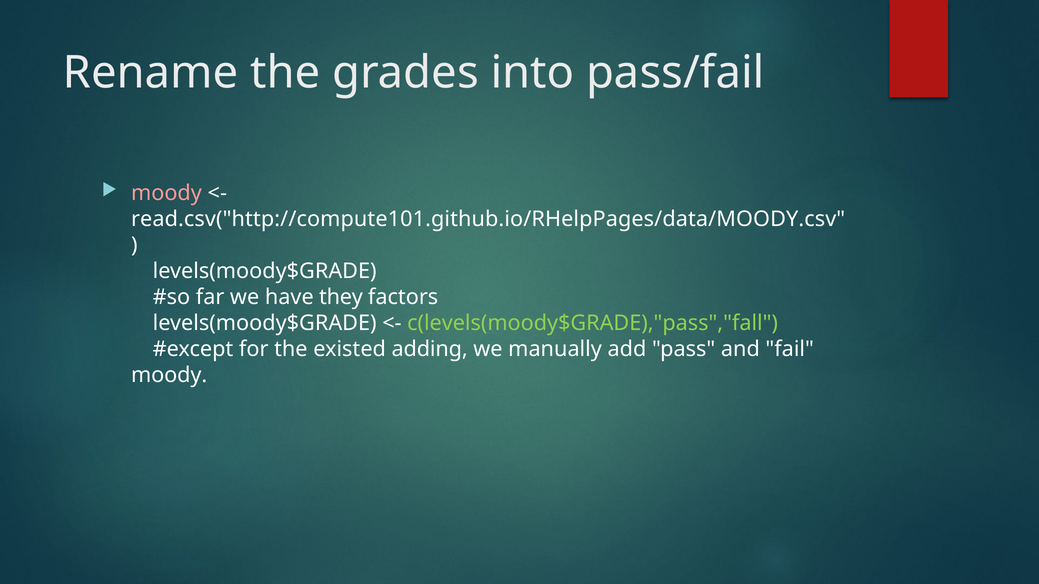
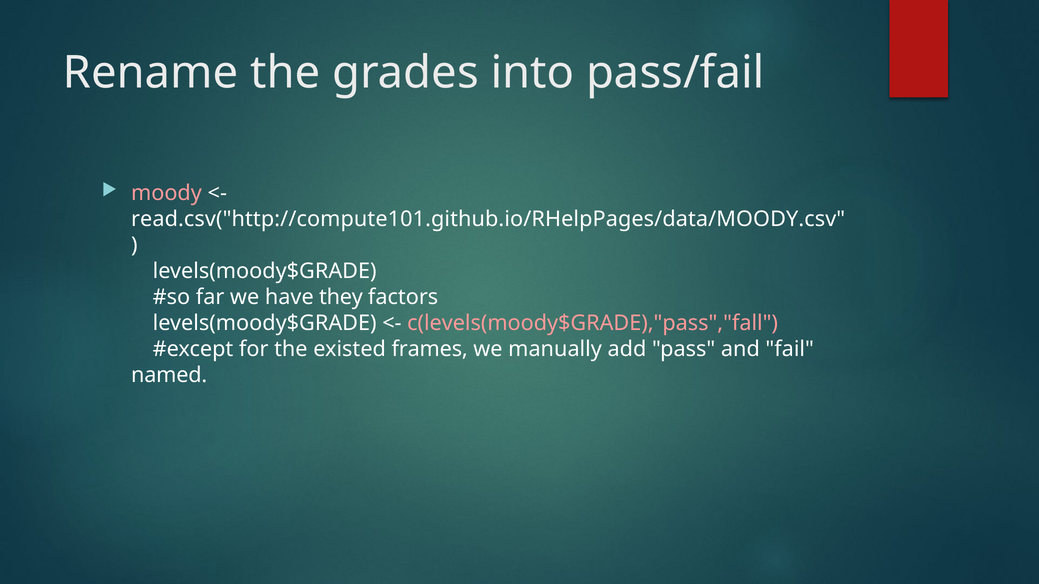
c(levels(moody$GRADE),"pass","fall colour: light green -> pink (593, 323)
adding: adding -> frames (430, 349)
moody: moody -> named (169, 375)
